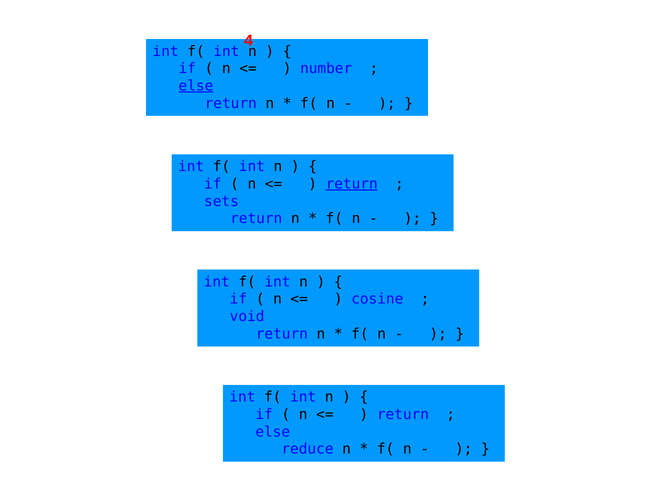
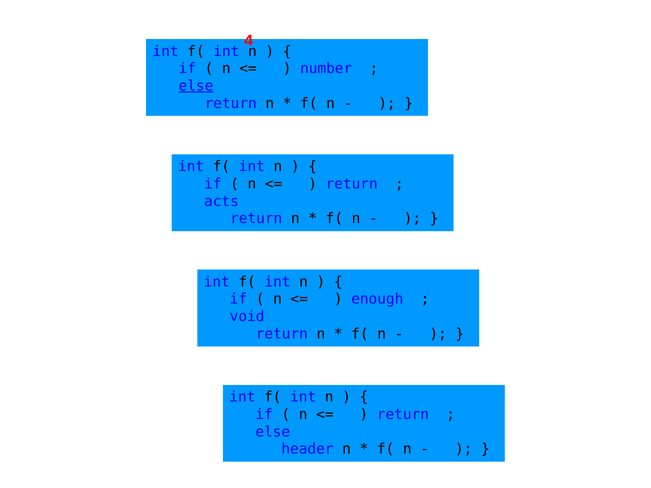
return underline: present -> none (352, 184)
sets: sets -> acts (221, 201)
cosine: cosine -> enough (377, 299)
reduce: reduce -> header (307, 449)
